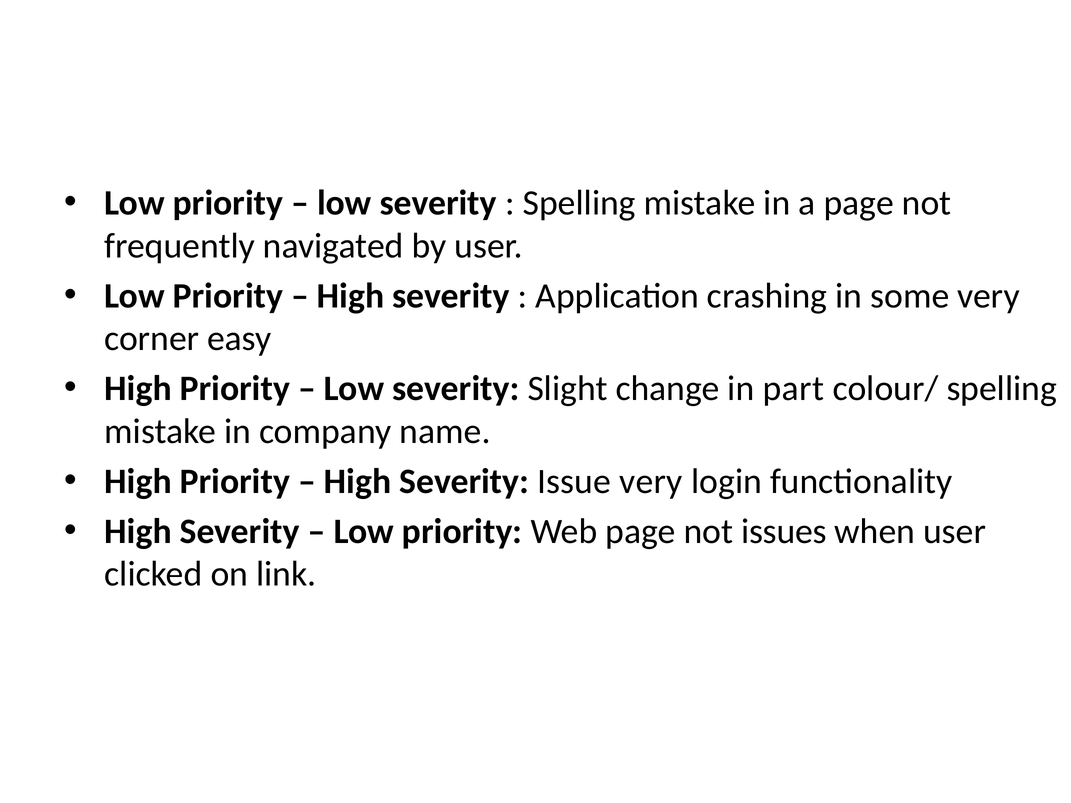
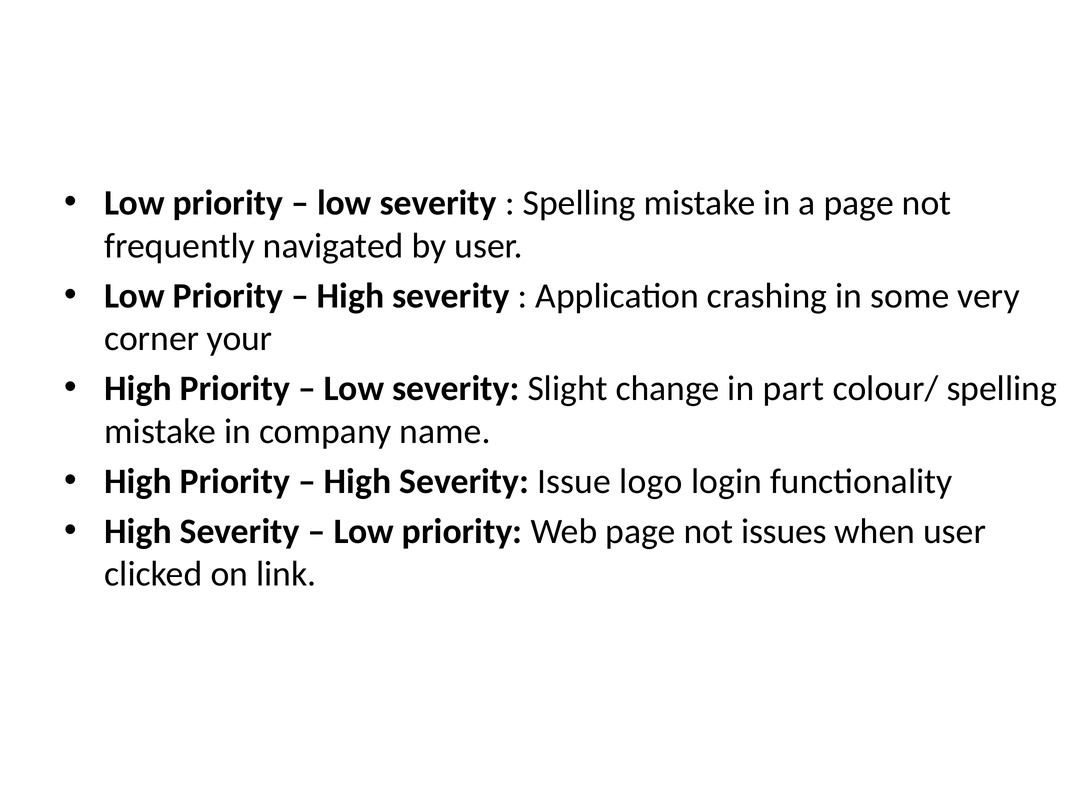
easy: easy -> your (239, 339)
Issue very: very -> logo (651, 482)
